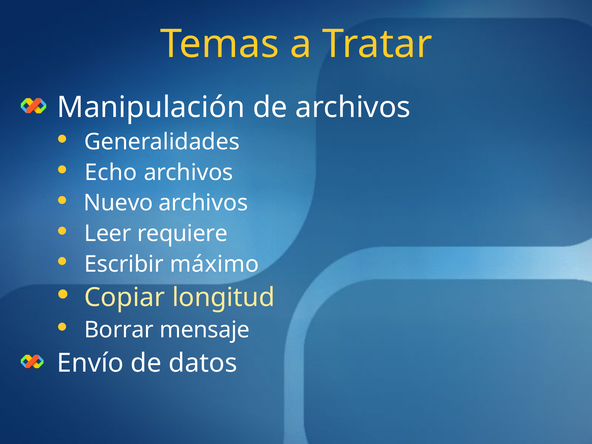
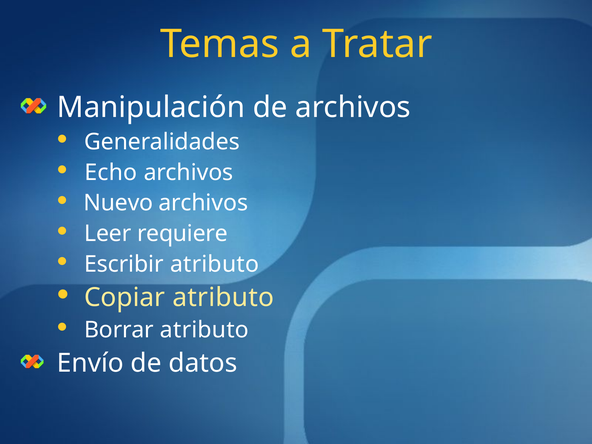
Escribir máximo: máximo -> atributo (214, 264)
Copiar longitud: longitud -> atributo (223, 298)
Borrar mensaje: mensaje -> atributo (204, 330)
